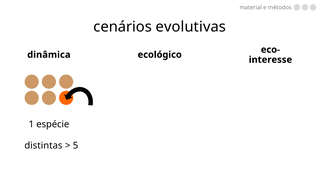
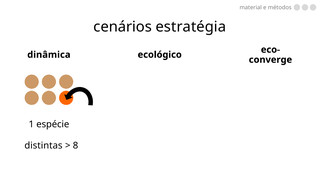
evolutivas: evolutivas -> estratégia (191, 27)
interesse: interesse -> converge (270, 60)
5: 5 -> 8 (76, 146)
